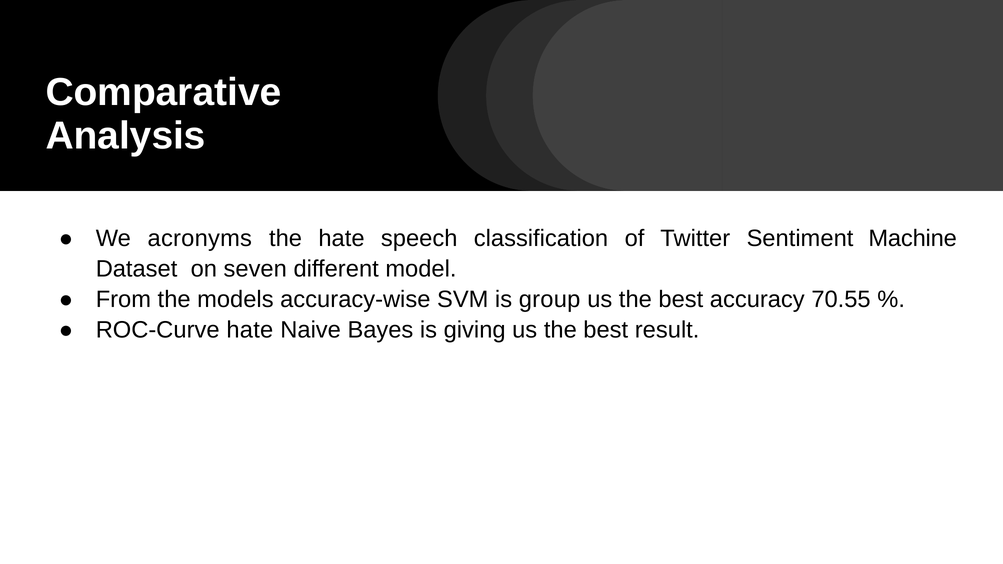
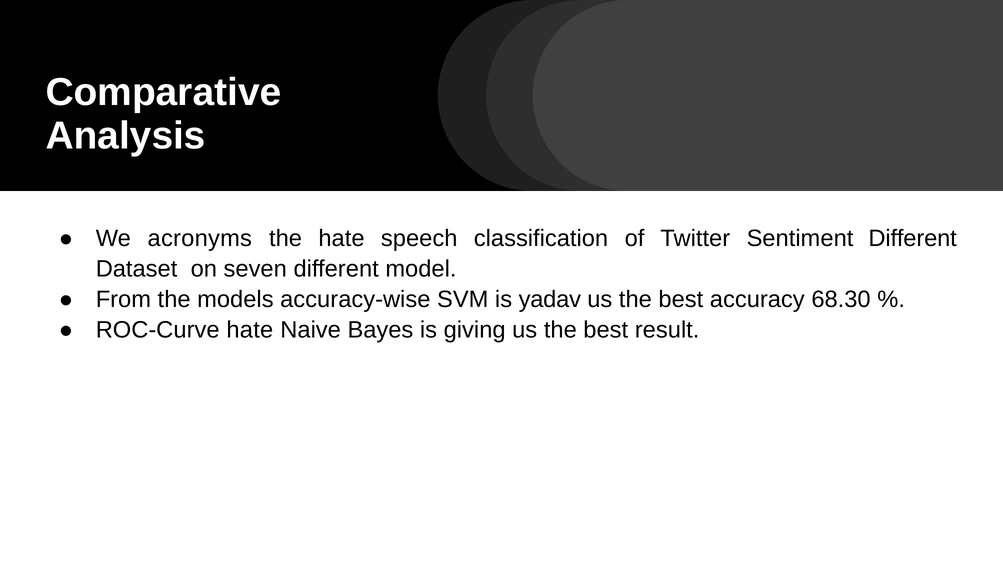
Sentiment Machine: Machine -> Different (913, 238)
group: group -> yadav (550, 299)
70.55: 70.55 -> 68.30 (841, 299)
